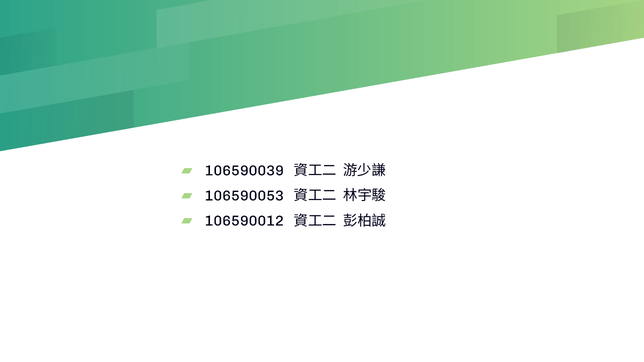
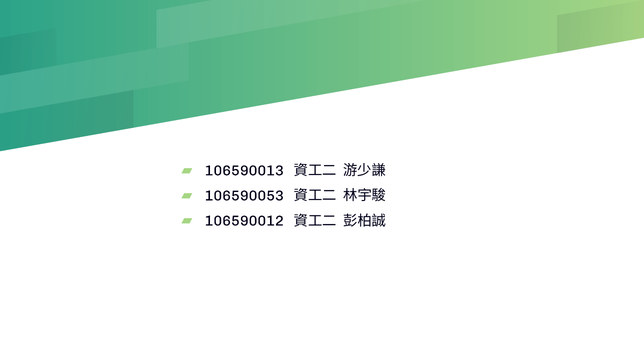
106590039: 106590039 -> 106590013 (244, 171)
